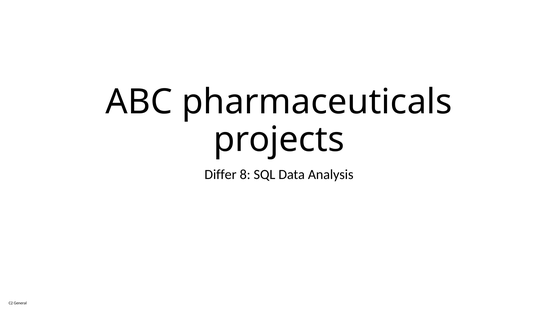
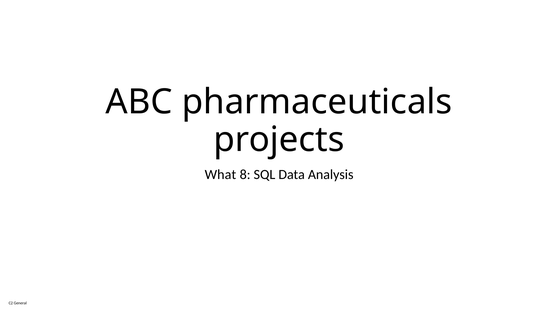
Differ: Differ -> What (220, 174)
